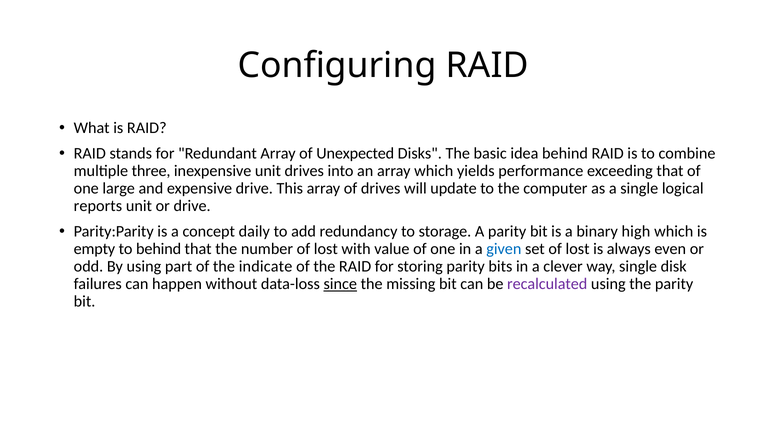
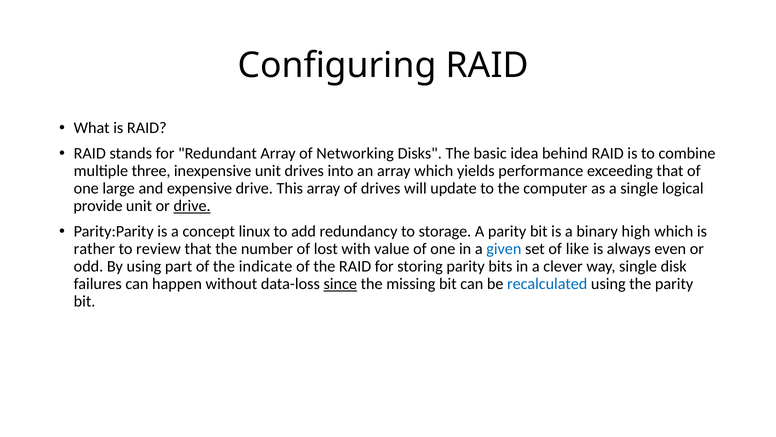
Unexpected: Unexpected -> Networking (355, 153)
reports: reports -> provide (98, 206)
drive underline: none -> present (192, 206)
daily: daily -> linux (254, 231)
empty: empty -> rather (94, 249)
to behind: behind -> review (159, 249)
set of lost: lost -> like (577, 249)
recalculated colour: purple -> blue (547, 284)
